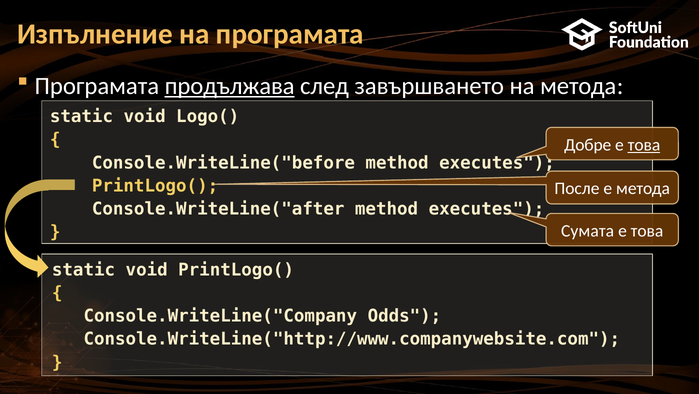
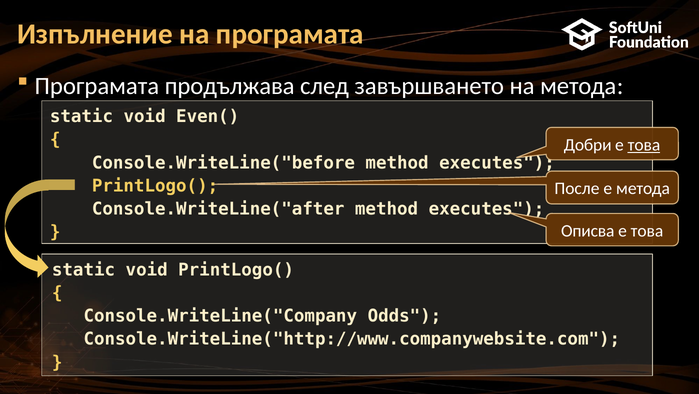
продължава underline: present -> none (230, 86)
Logo(: Logo( -> Even( (208, 116)
Добре: Добре -> Добри (588, 145)
Сумата: Сумата -> Описва (588, 230)
